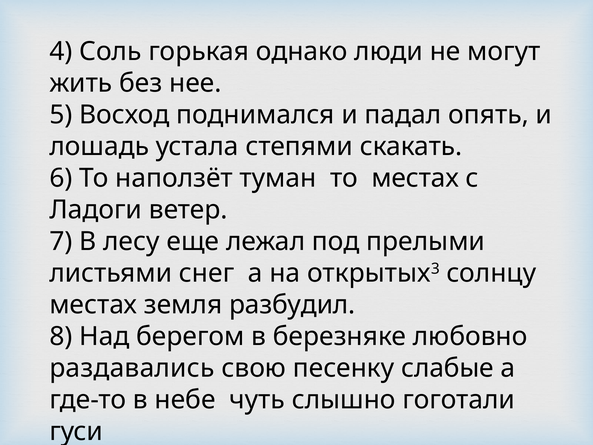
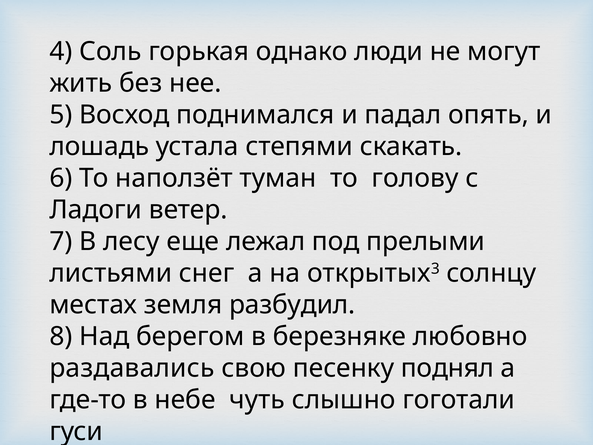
то местах: местах -> голову (415, 178)
слабые: слабые -> поднял (448, 368)
